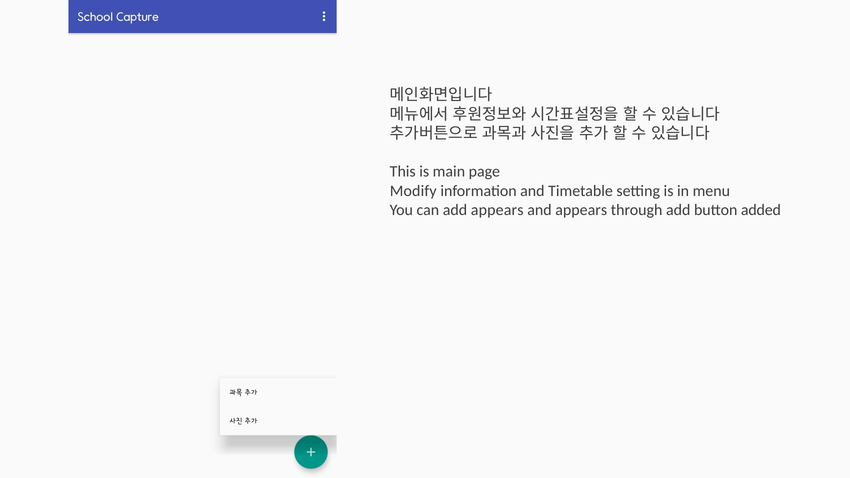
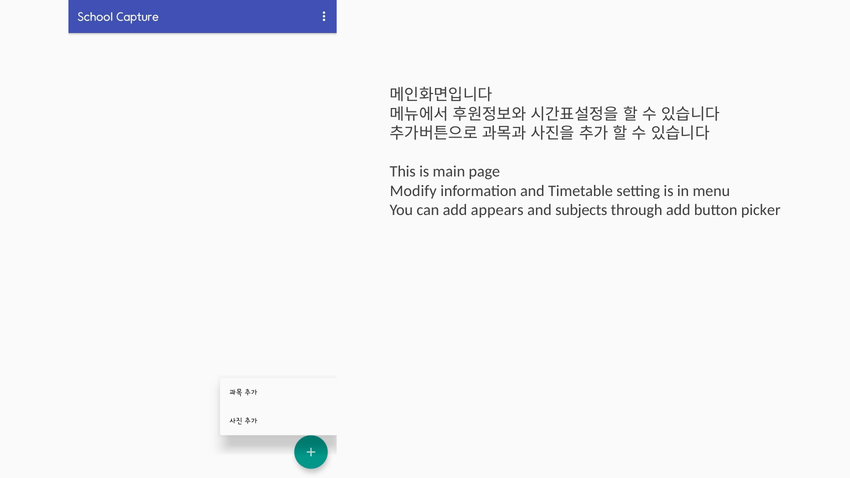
and appears: appears -> subjects (581, 210)
added: added -> picker (761, 210)
